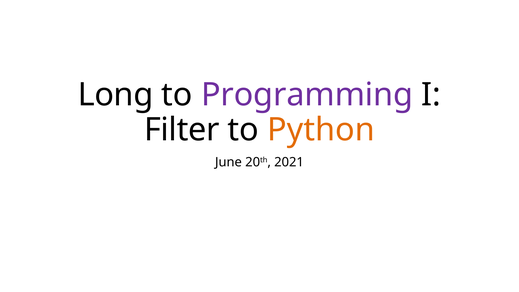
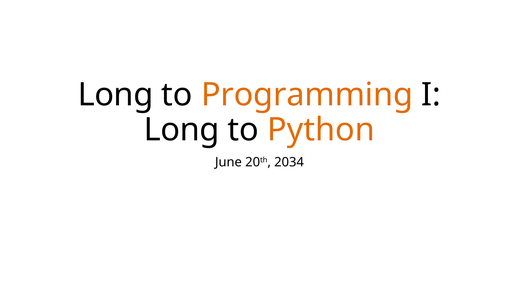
Programming colour: purple -> orange (307, 95)
Filter: Filter -> Long (182, 130)
2021: 2021 -> 2034 (289, 162)
